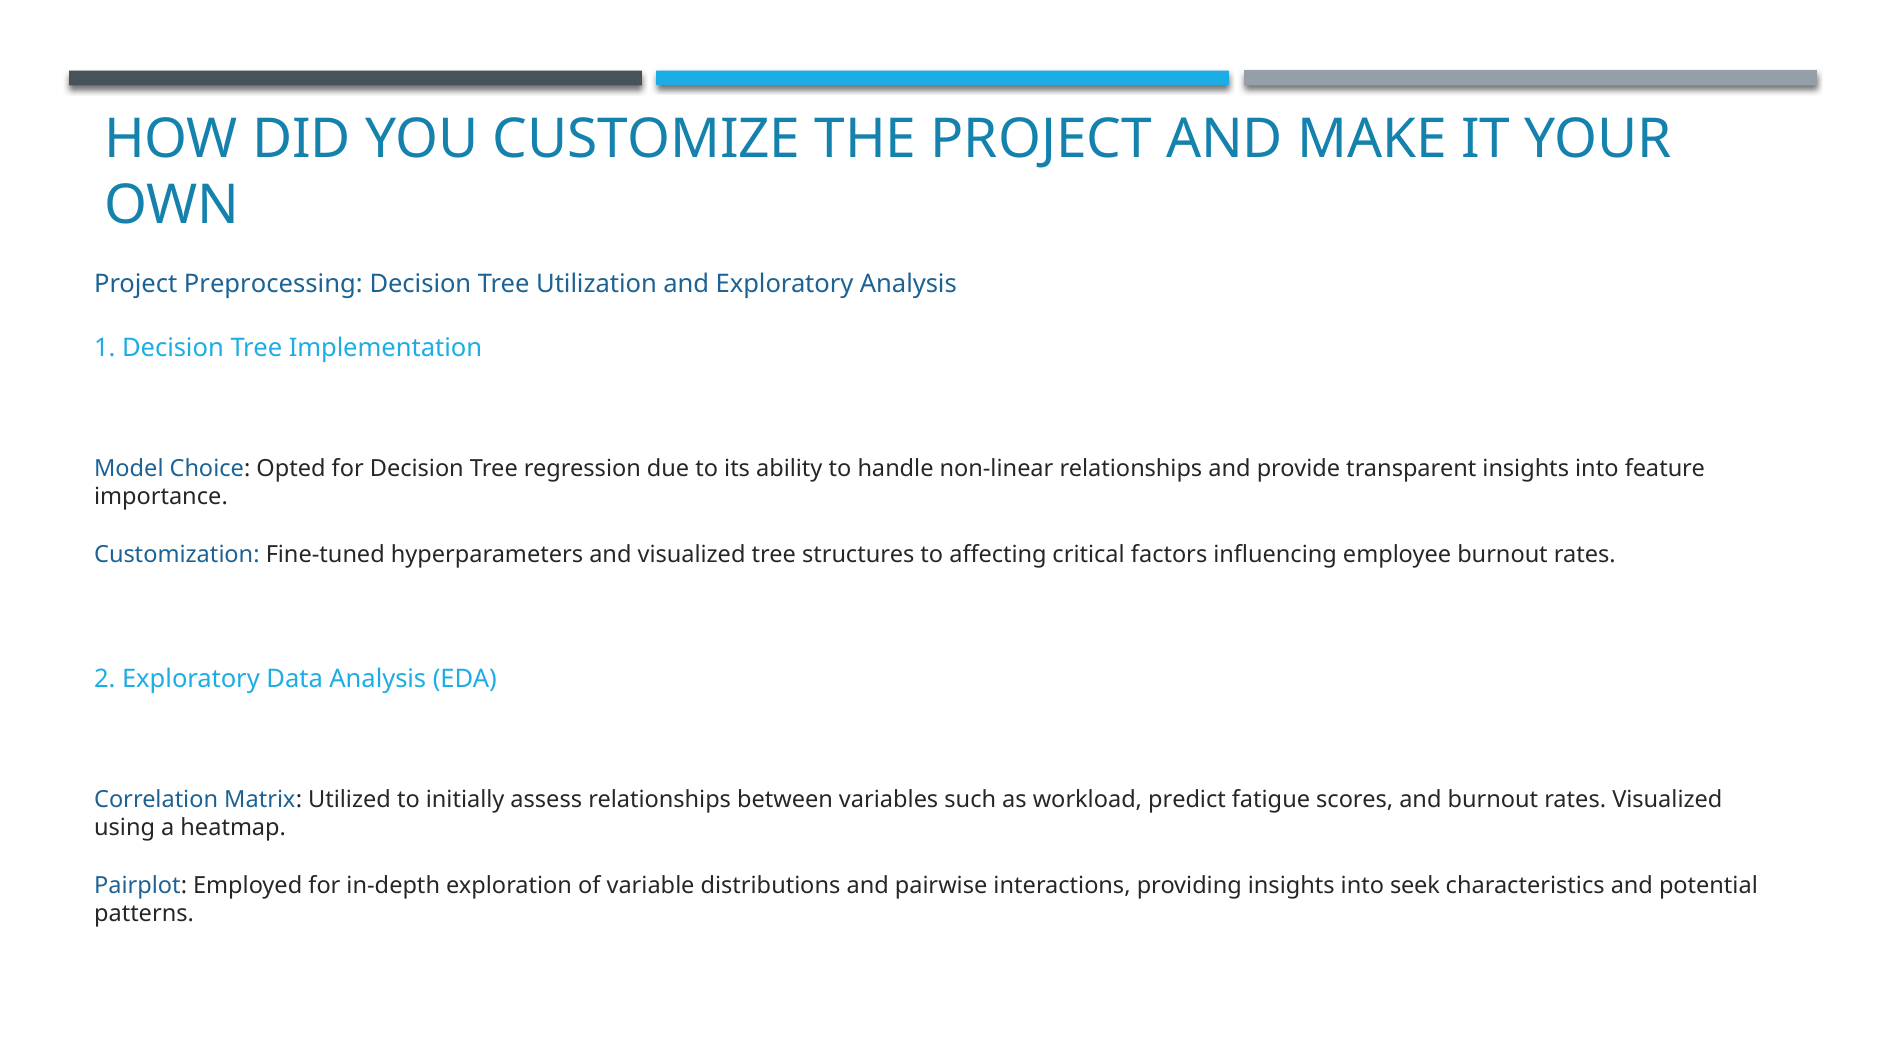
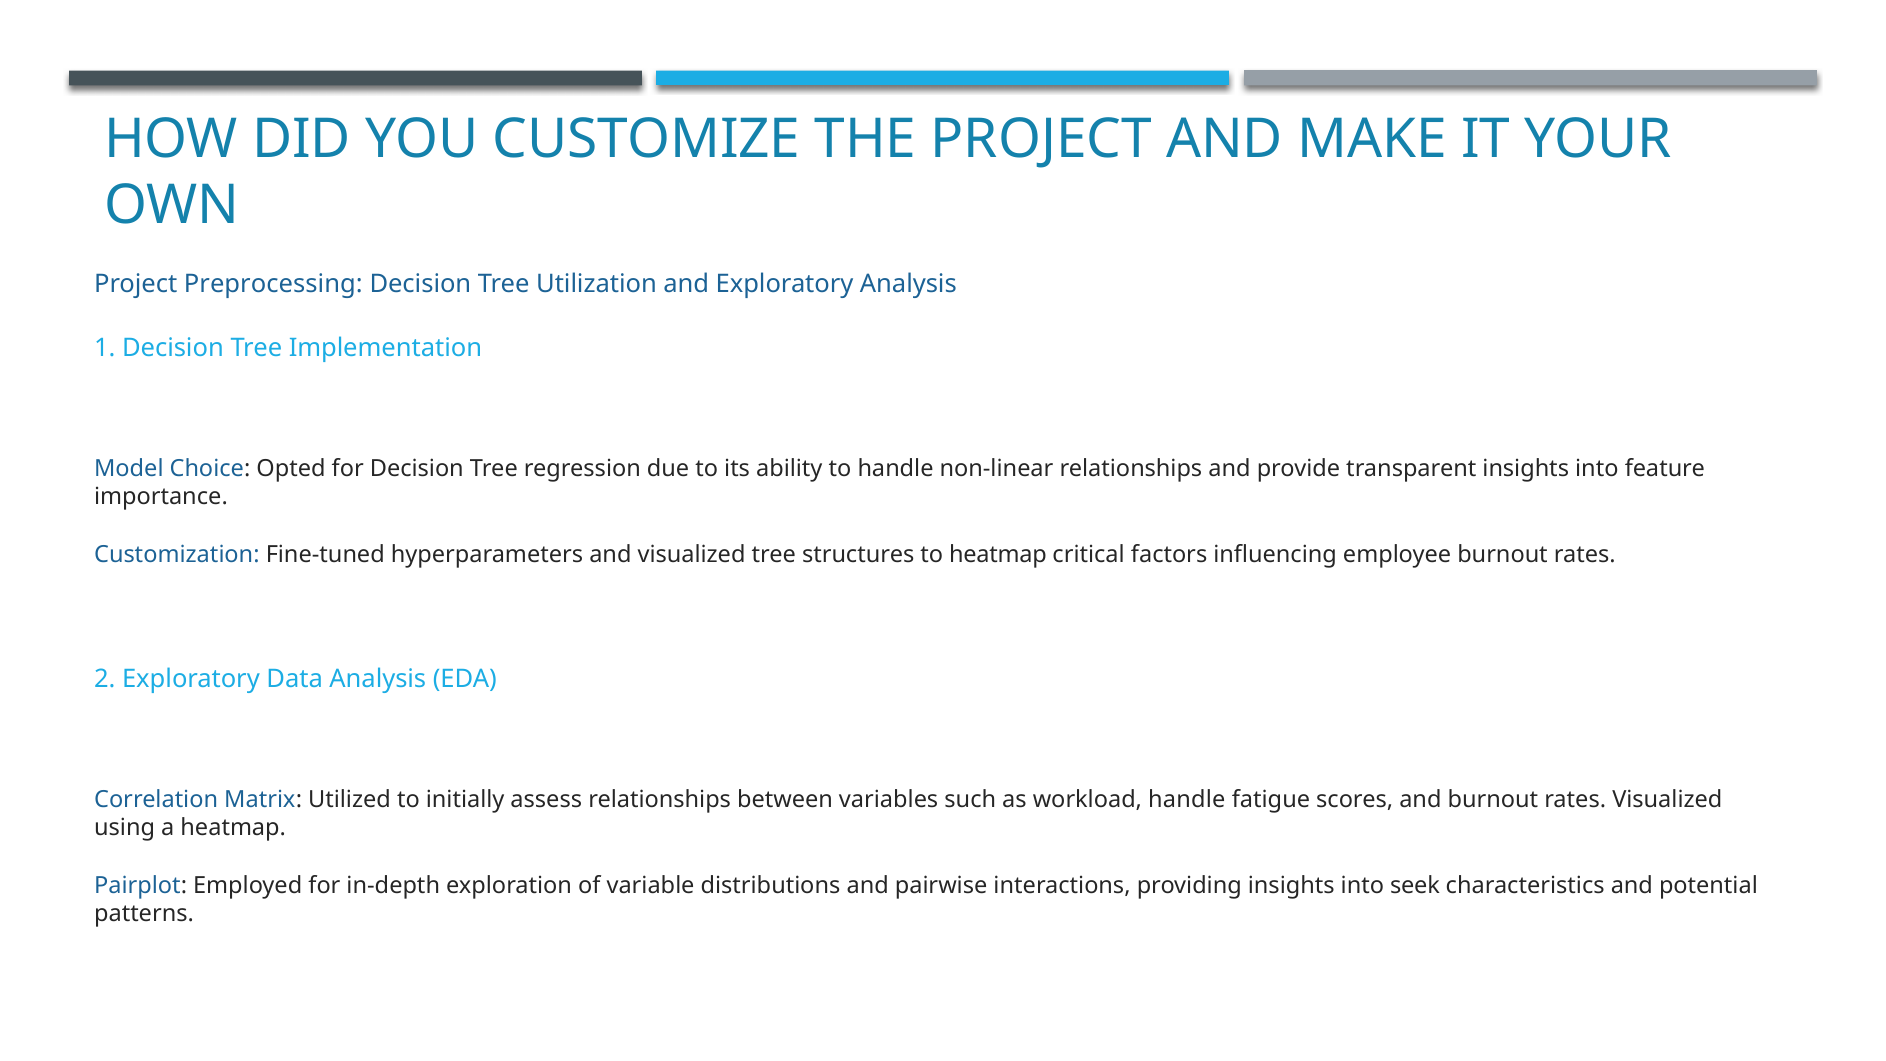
to affecting: affecting -> heatmap (998, 555)
workload predict: predict -> handle (1187, 799)
